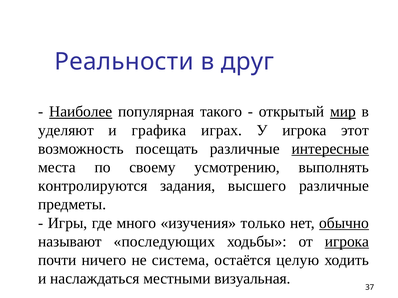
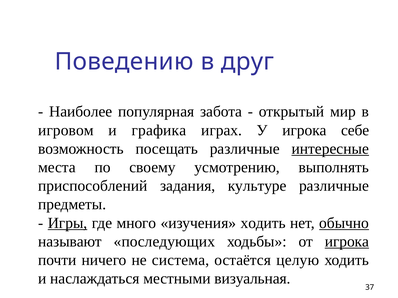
Реальности: Реальности -> Поведению (124, 62)
Наиболее underline: present -> none (81, 112)
такого: такого -> забота (221, 112)
мир underline: present -> none (343, 112)
уделяют: уделяют -> игровом (66, 130)
этот: этот -> себе (355, 130)
контролируются: контролируются -> приспособлений (93, 186)
высшего: высшего -> культуре (257, 186)
Игры underline: none -> present (68, 223)
изучения только: только -> ходить (263, 223)
